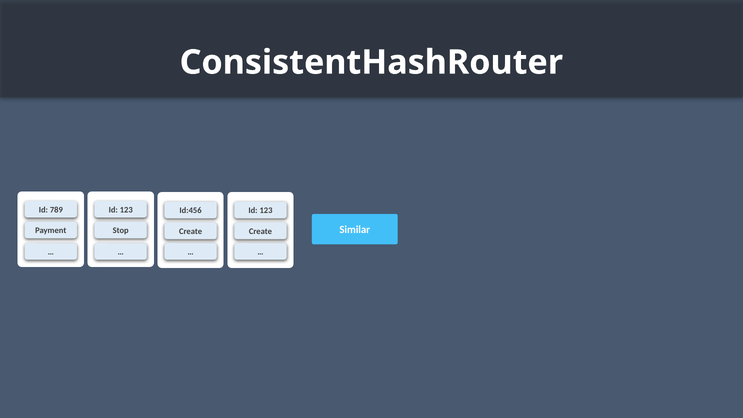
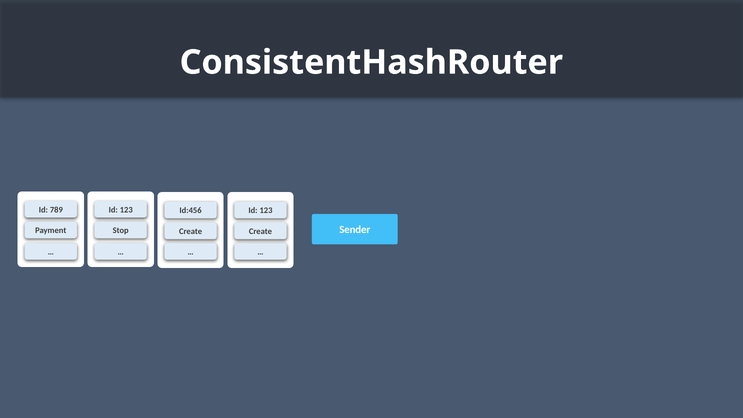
Similar: Similar -> Sender (355, 230)
